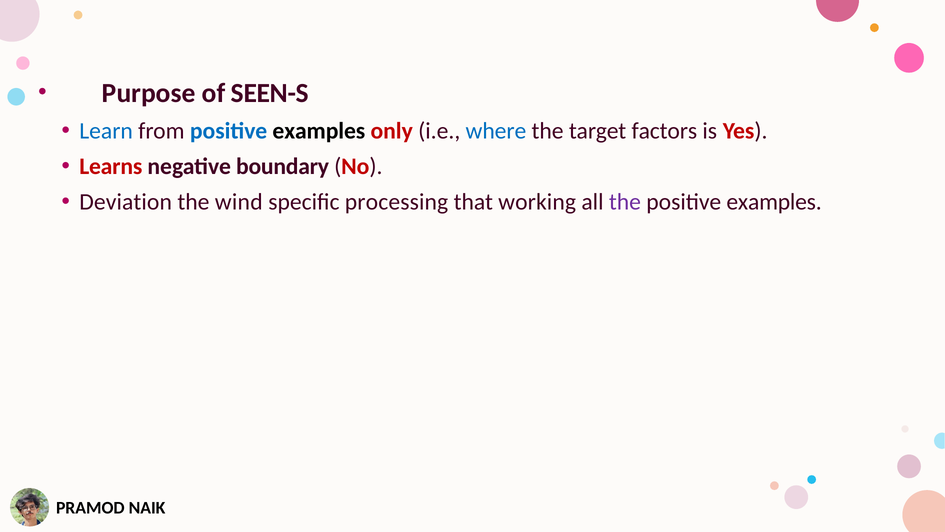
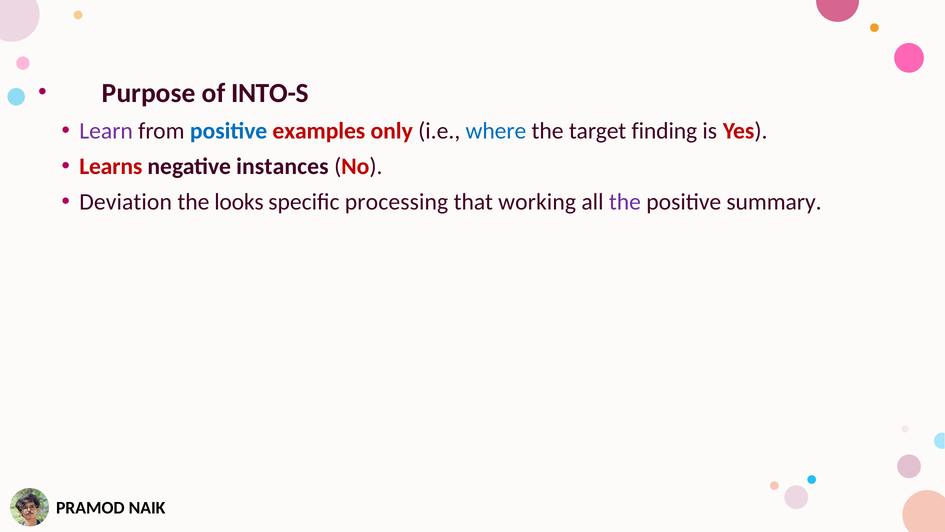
SEEN-S: SEEN-S -> INTO-S (270, 93)
Learn colour: blue -> purple (106, 131)
examples colour: black -> red (319, 131)
factors: factors -> finding (664, 131)
boundary: boundary -> instances (282, 166)
wind: wind -> looks (239, 202)
examples: examples -> summary (774, 202)
